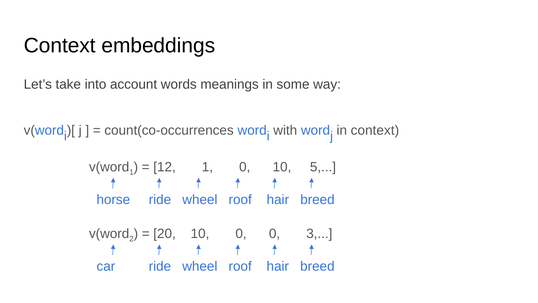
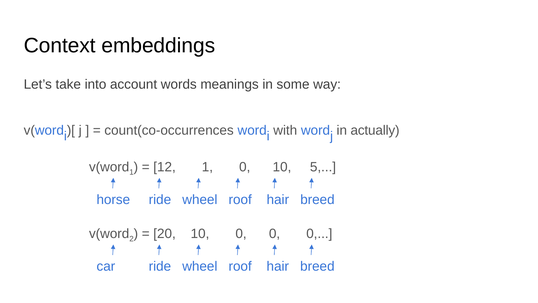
in context: context -> actually (375, 130)
0 0 3: 3 -> 0 (319, 233)
